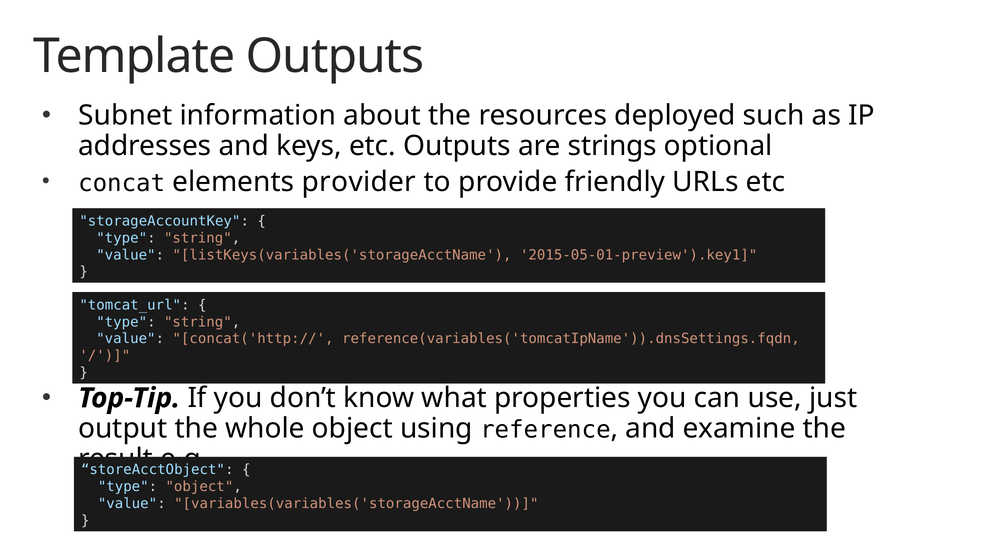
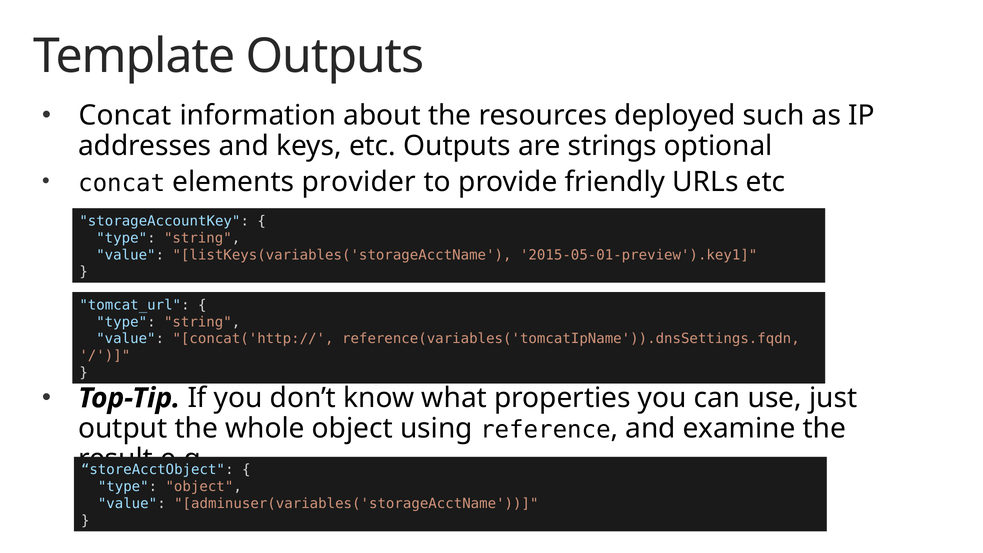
Subnet: Subnet -> Concat (125, 116)
variables(variables('storageAcctName: variables(variables('storageAcctName -> adminuser(variables('storageAcctName (356, 503)
